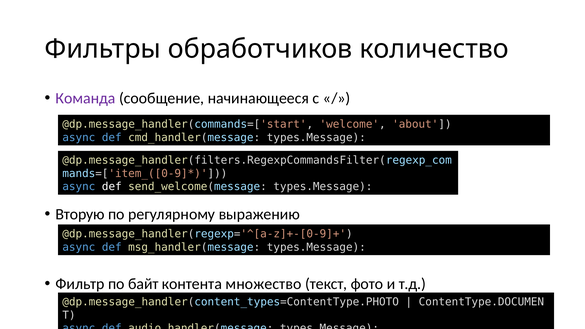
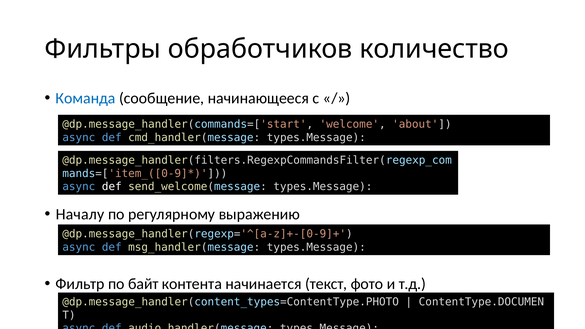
Команда colour: purple -> blue (86, 98)
Вторую: Вторую -> Началу (80, 214)
множество: множество -> начинается (264, 284)
